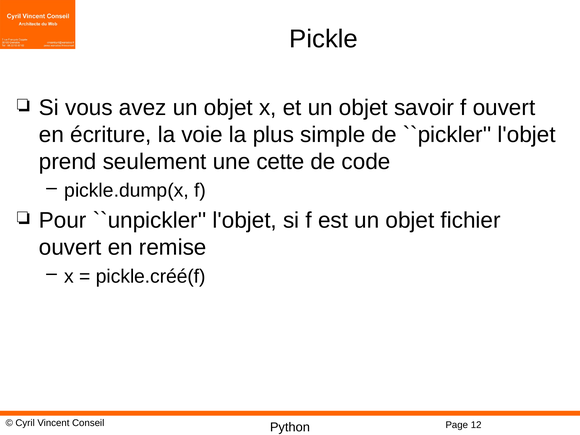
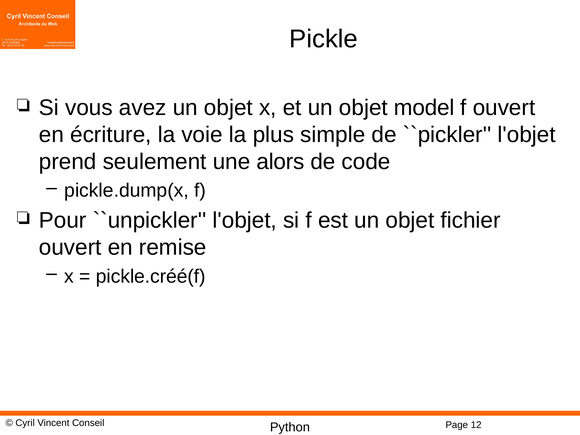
savoir: savoir -> model (424, 108)
cette: cette -> alors (280, 162)
